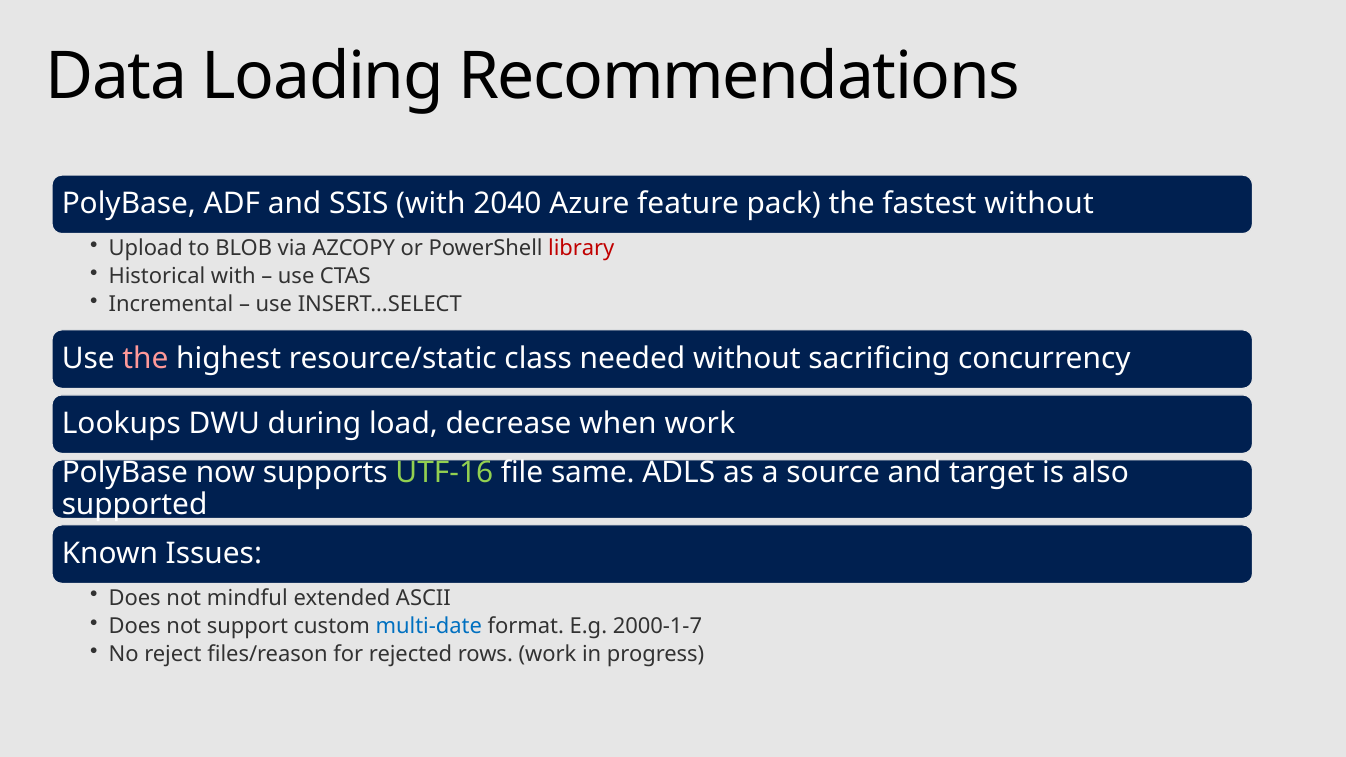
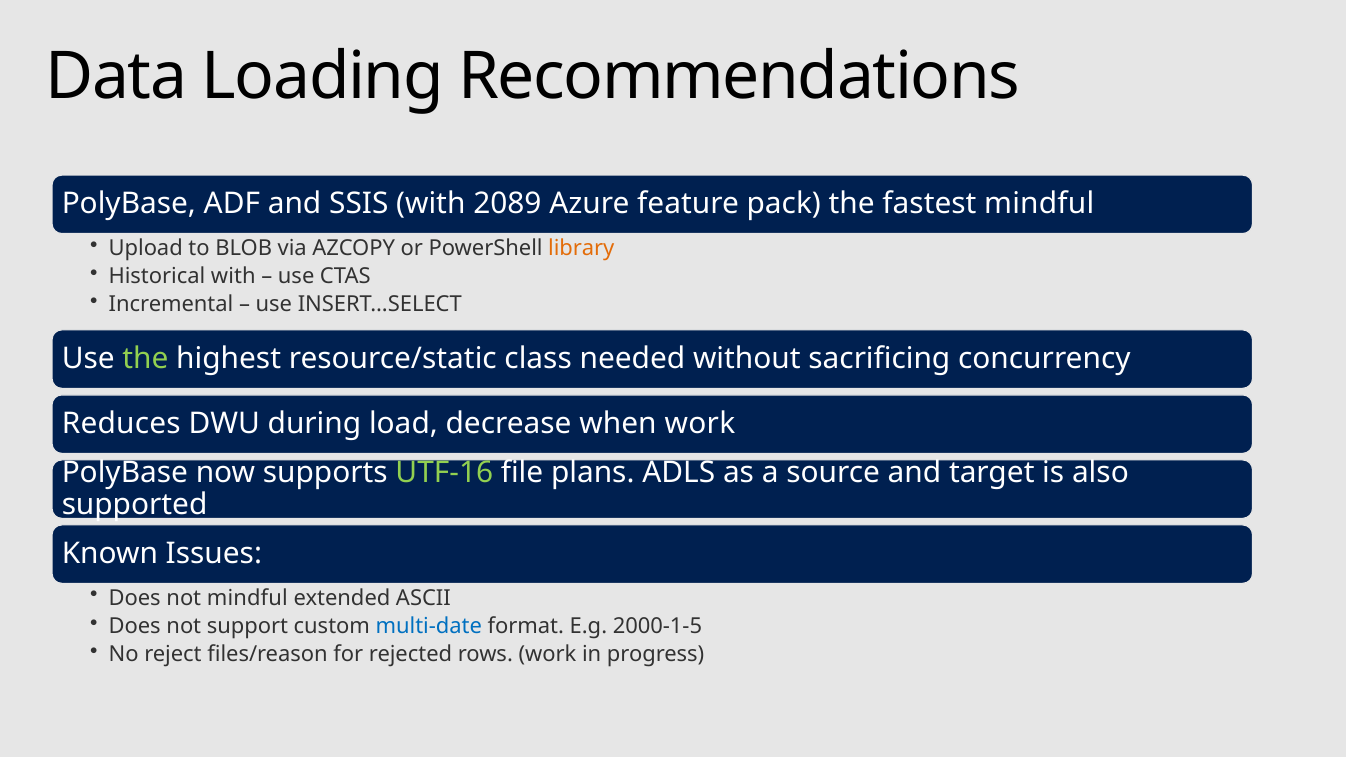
2040: 2040 -> 2089 (507, 204)
fastest without: without -> mindful (1039, 204)
library colour: red -> orange (581, 248)
the colour: pink -> light green (145, 359)
Lookups: Lookups -> Reduces (121, 424)
same: same -> plans (593, 473)
2000-1-7: 2000-1-7 -> 2000-1-5 (657, 626)
